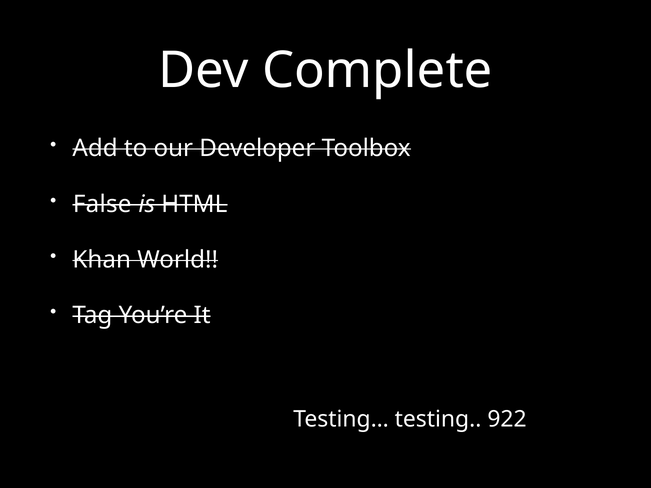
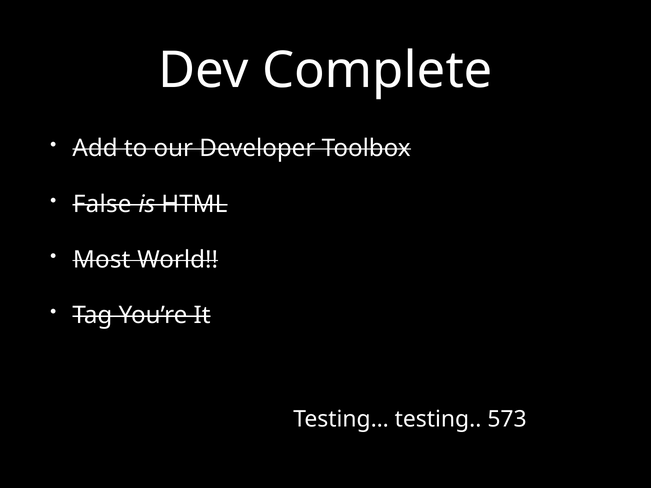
Khan: Khan -> Most (102, 260)
922: 922 -> 573 (507, 419)
